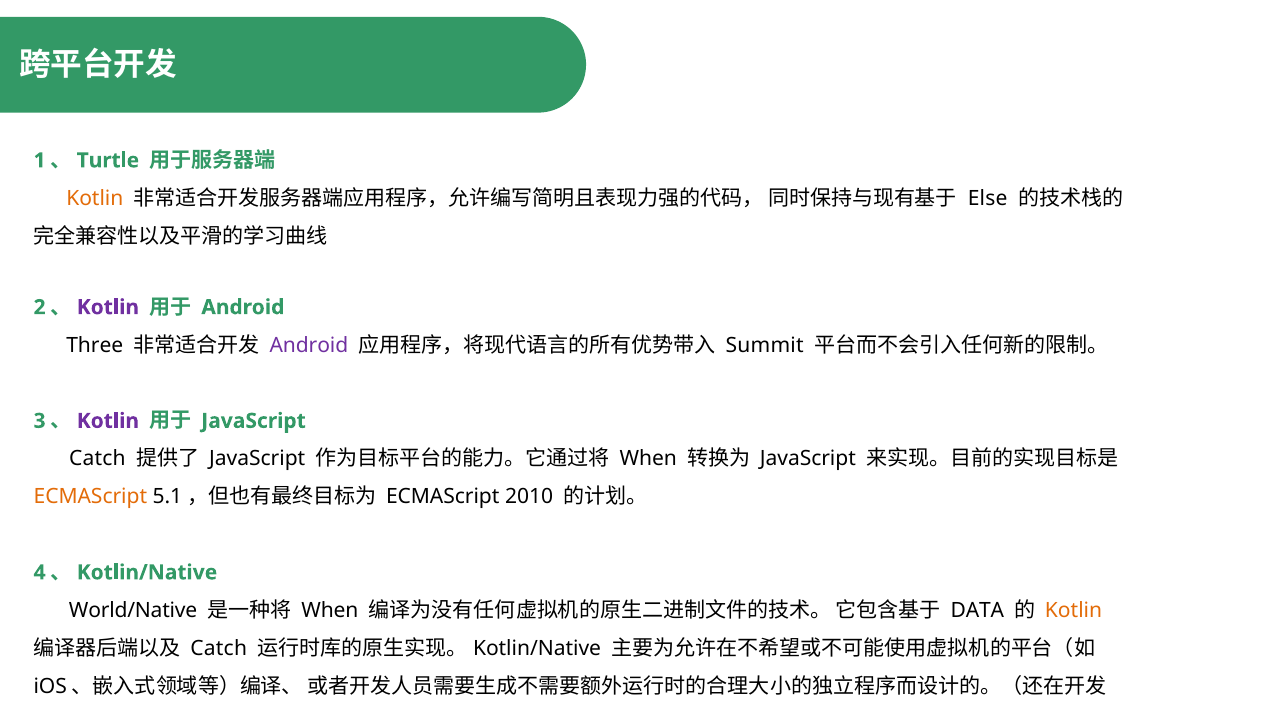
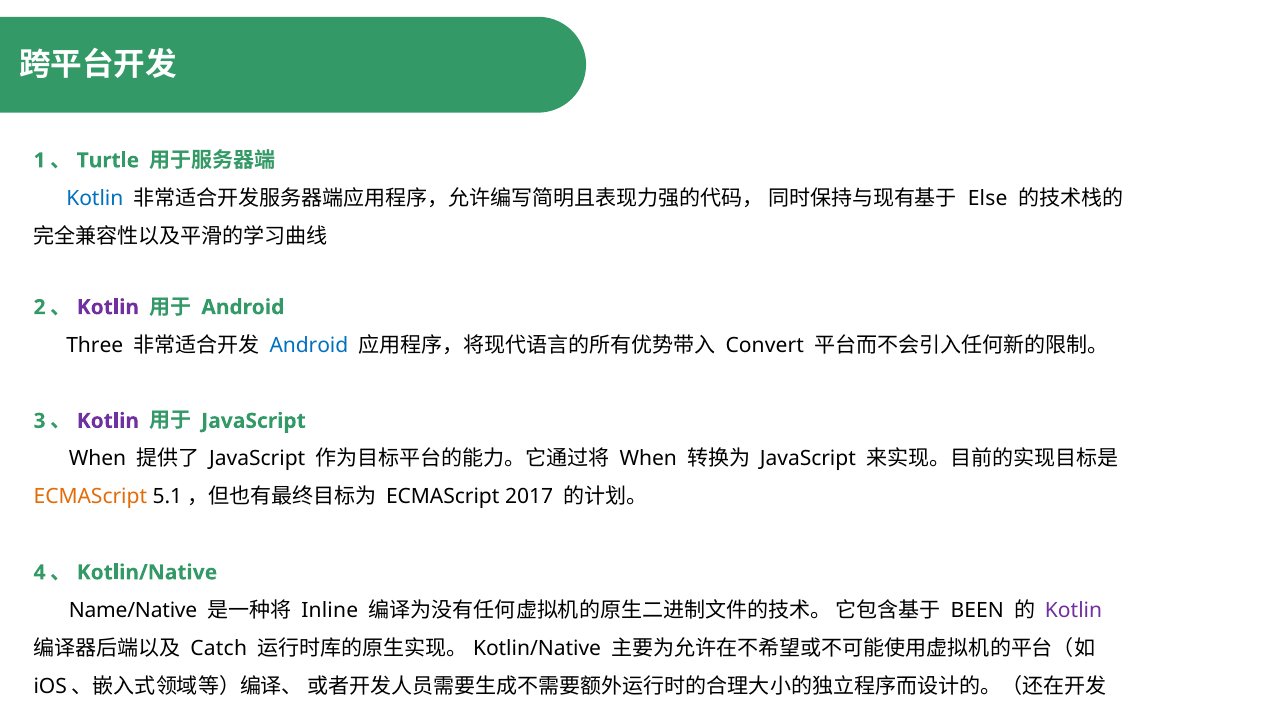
Kotlin colour: orange -> blue (95, 198)
Android colour: purple -> blue (309, 345)
Summit: Summit -> Convert (765, 345)
Catch: Catch -> When (98, 459)
2010: 2010 -> 2017 (529, 497)
World/Native: World/Native -> Name/Native (133, 610)
When: When -> Inline (330, 610)
DATA: DATA -> BEEN (977, 610)
Kotlin colour: orange -> purple (1074, 610)
